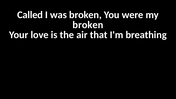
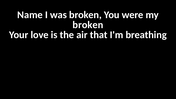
Called: Called -> Name (30, 15)
